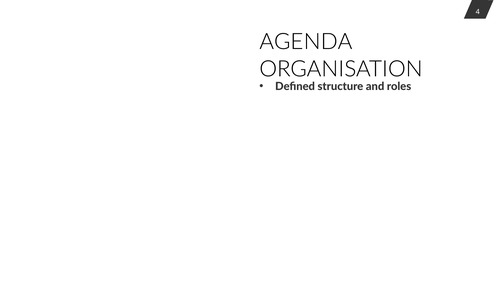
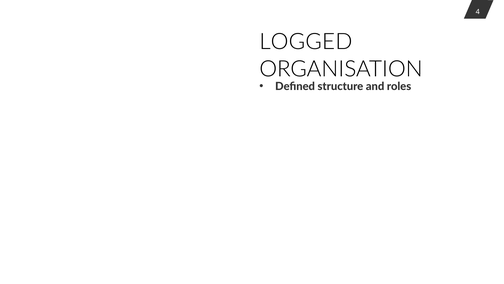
AGENDA: AGENDA -> LOGGED (306, 42)
